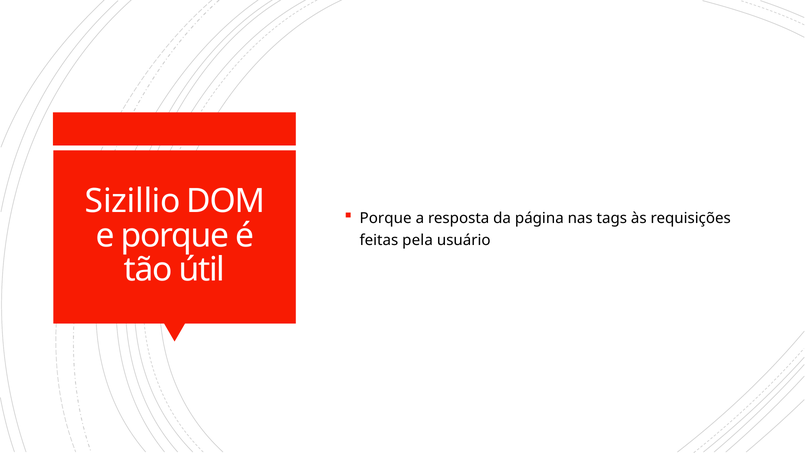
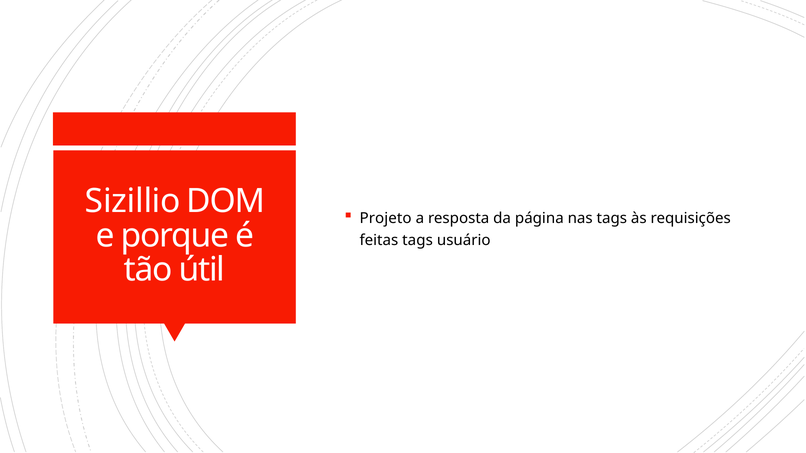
Porque: Porque -> Projeto (386, 219)
feitas pela: pela -> tags (418, 240)
